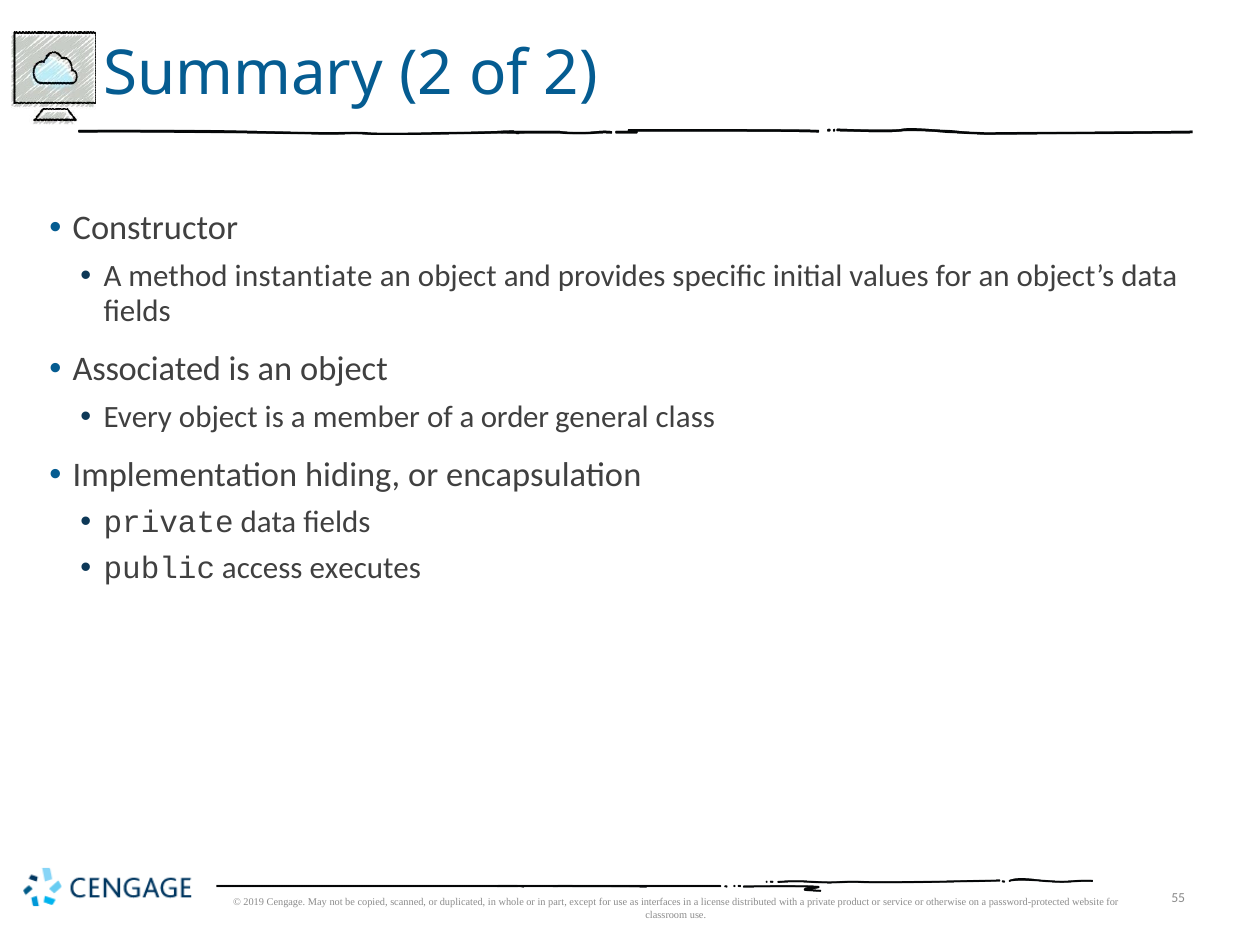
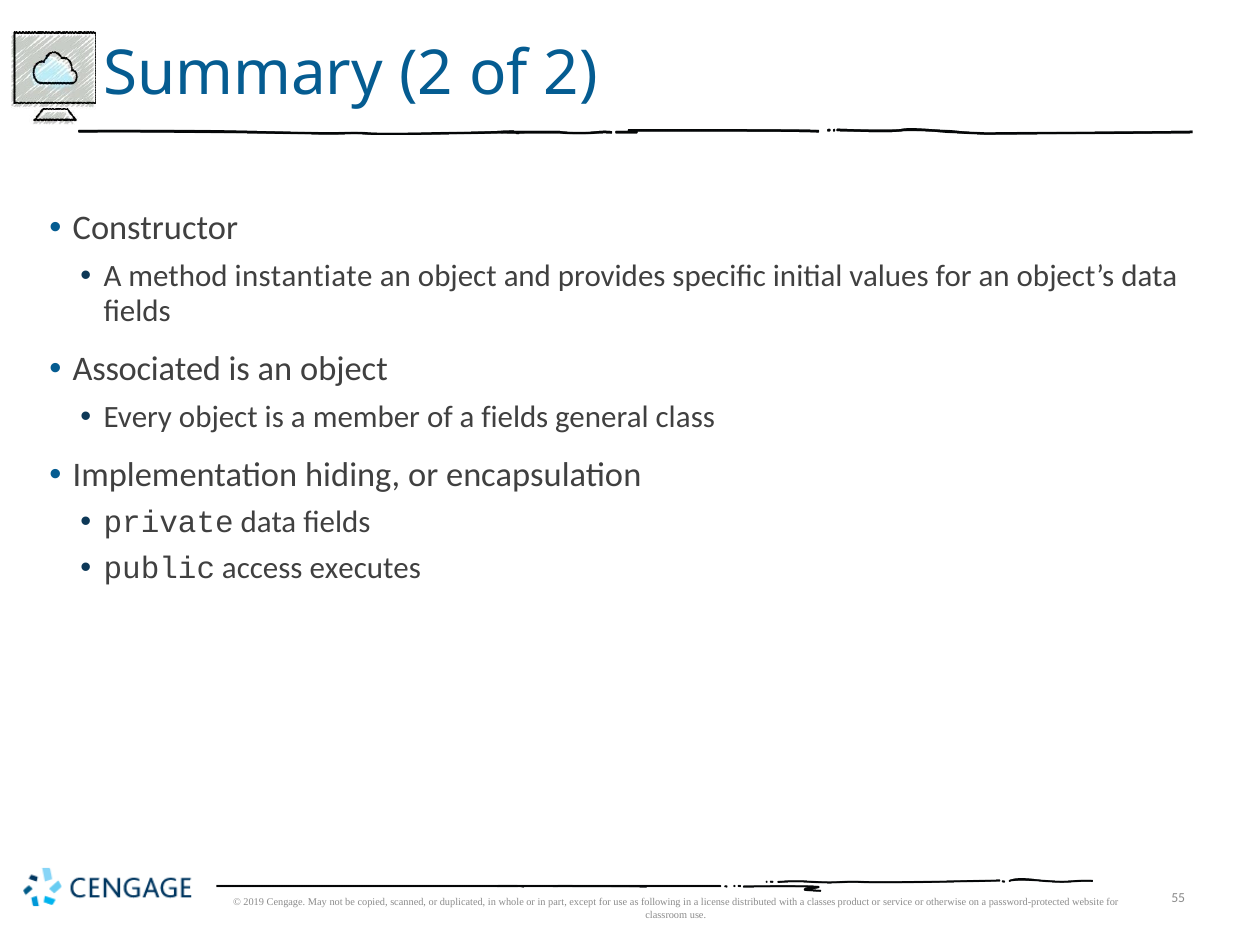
a order: order -> fields (515, 417)
interfaces: interfaces -> following (661, 902)
a private: private -> classes (821, 902)
